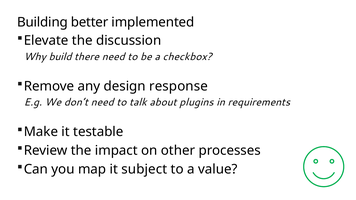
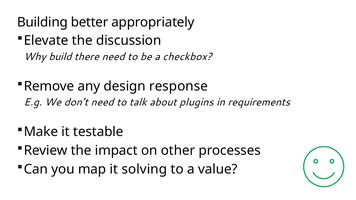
implemented: implemented -> appropriately (153, 22)
subject: subject -> solving (144, 169)
